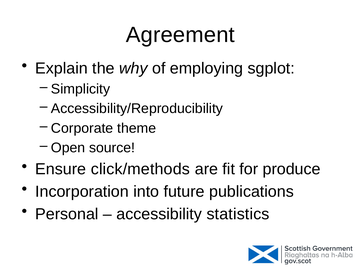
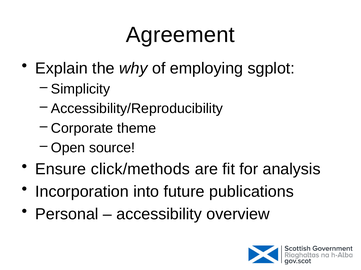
produce: produce -> analysis (292, 170)
statistics: statistics -> overview (238, 215)
